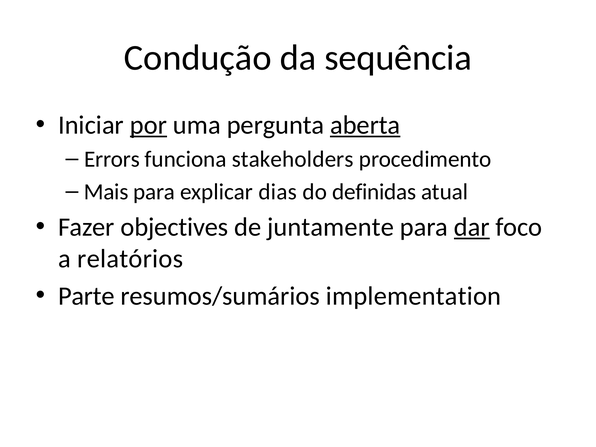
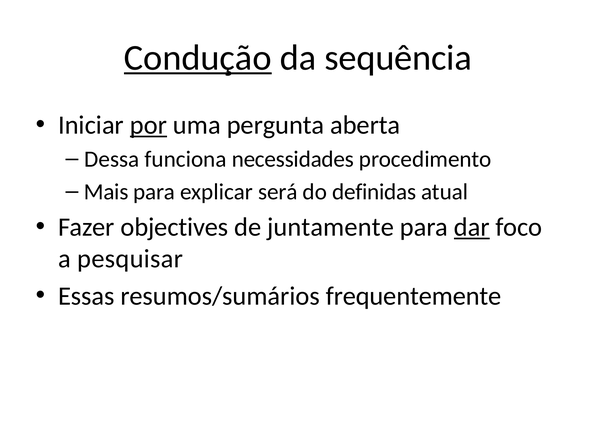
Condução underline: none -> present (198, 58)
aberta underline: present -> none (365, 125)
Errors: Errors -> Dessa (112, 159)
stakeholders: stakeholders -> necessidades (293, 159)
dias: dias -> será (278, 192)
relatórios: relatórios -> pesquisar (130, 259)
Parte: Parte -> Essas (86, 296)
implementation: implementation -> frequentemente (414, 296)
